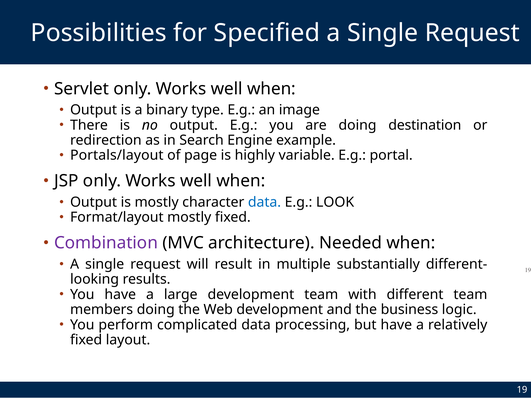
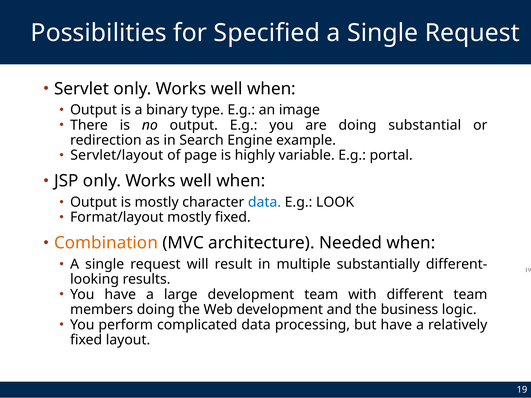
destination: destination -> substantial (425, 125)
Portals/layout: Portals/layout -> Servlet/layout (117, 155)
Combination colour: purple -> orange (106, 243)
